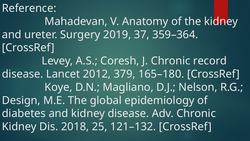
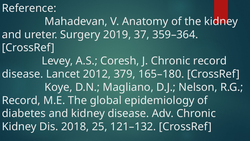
Design: Design -> Record (21, 100)
